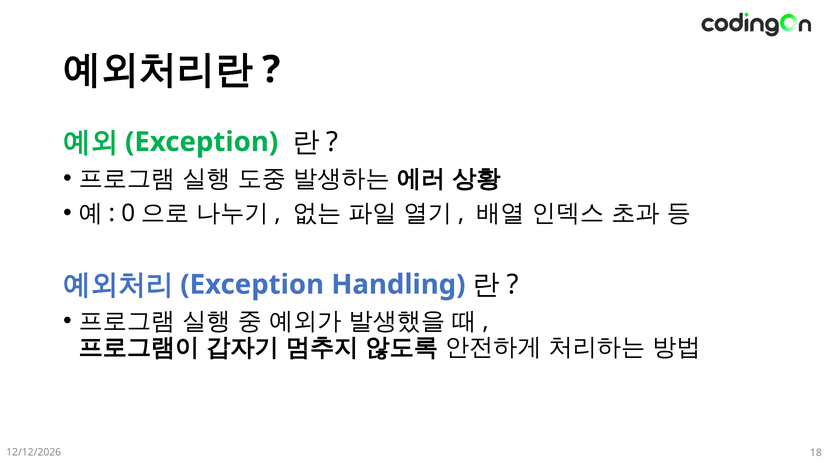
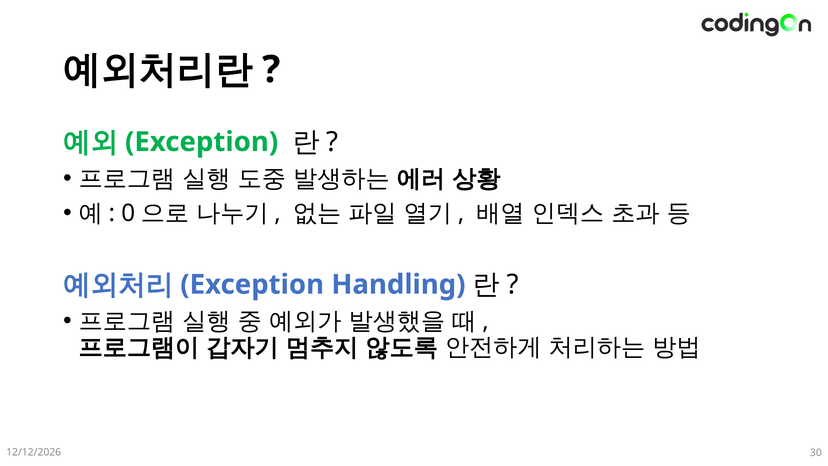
18: 18 -> 30 (816, 453)
